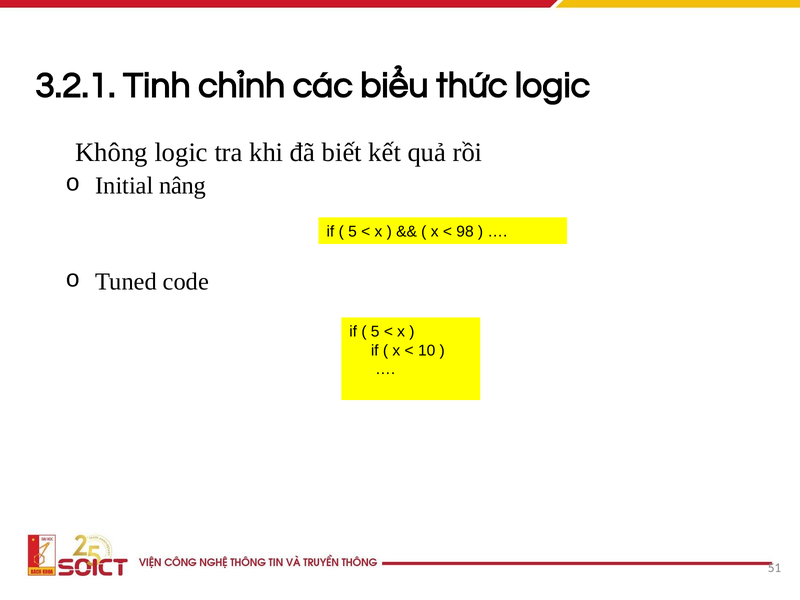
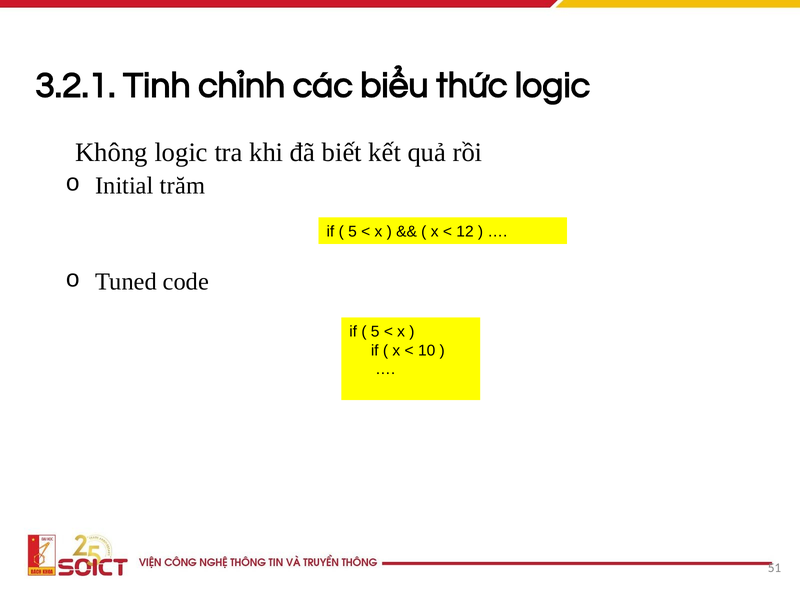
nâng: nâng -> trăm (182, 186)
98: 98 -> 12 (465, 232)
